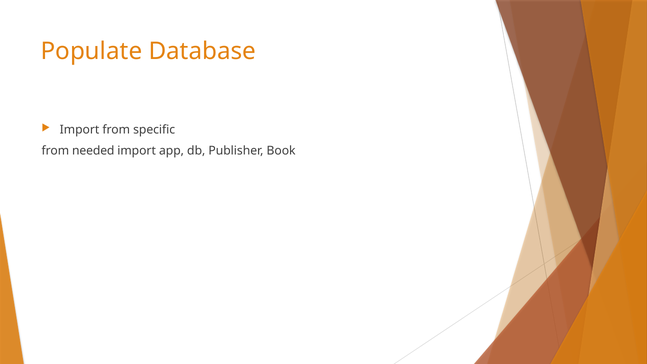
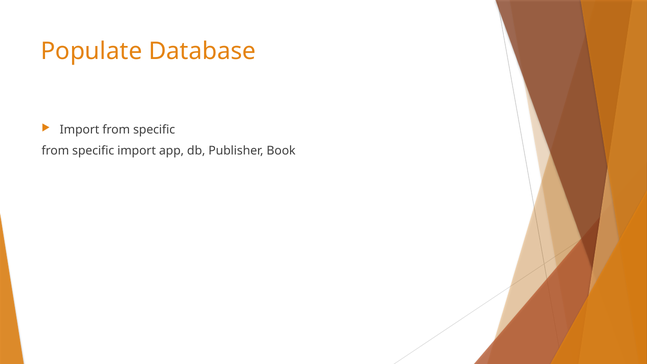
needed: needed -> specific (93, 151)
